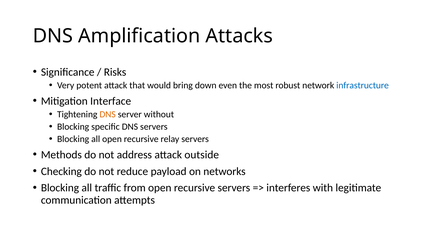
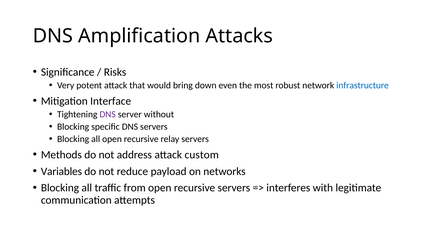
DNS colour: orange -> purple (108, 115)
outside: outside -> custom (202, 155)
Checking: Checking -> Variables (61, 172)
